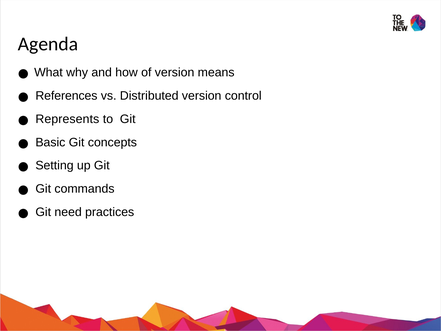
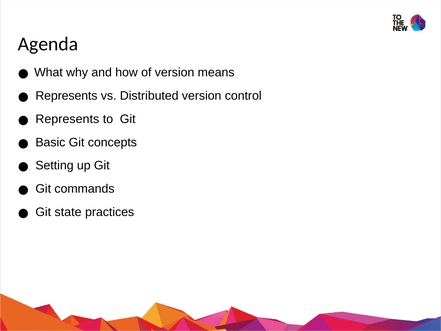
References: References -> Represents (66, 96)
need: need -> state (68, 212)
